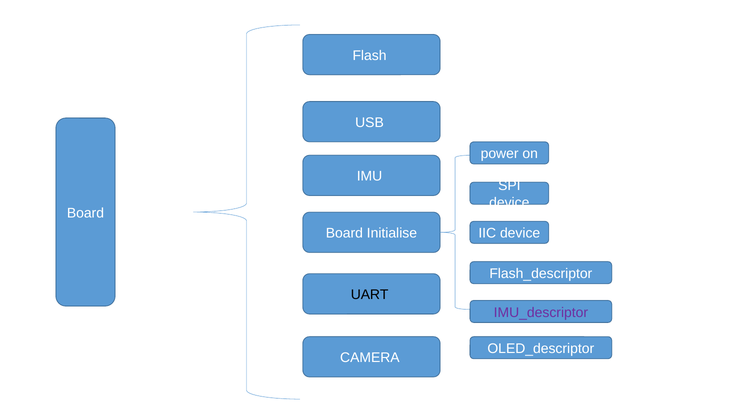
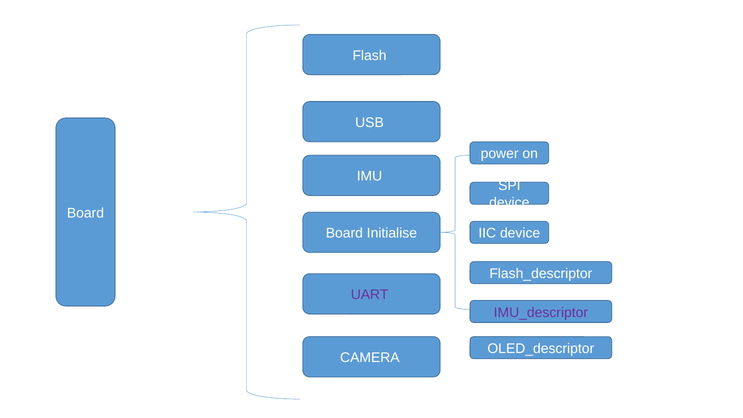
UART colour: black -> purple (370, 295)
